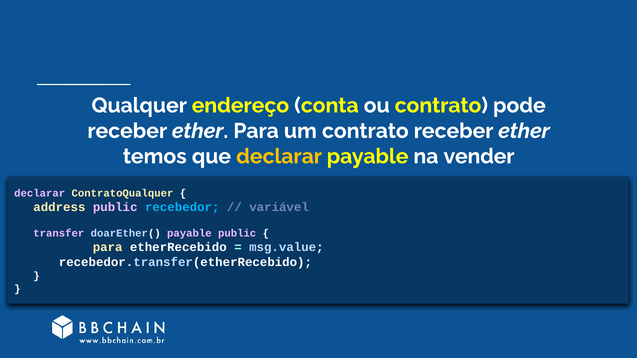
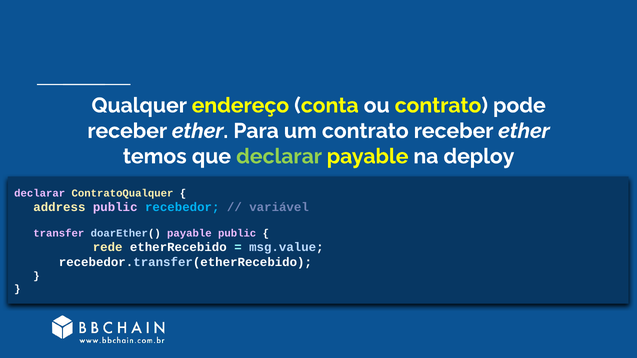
declarar colour: yellow -> light green (279, 156)
vender: vender -> deploy (479, 156)
para: para -> rede (108, 248)
